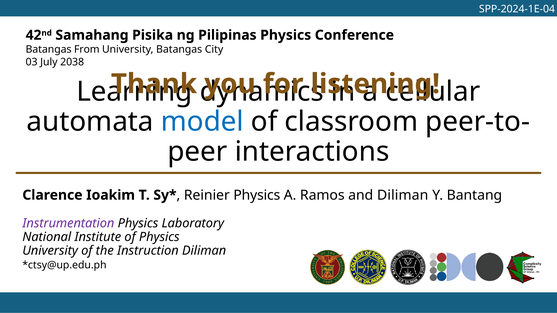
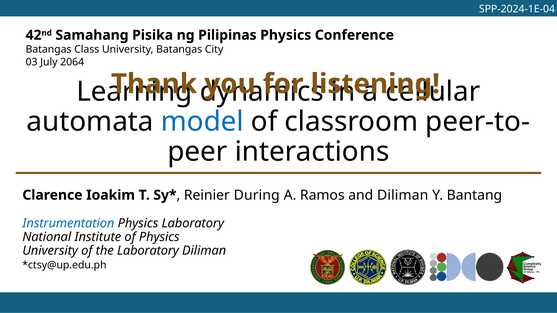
From: From -> Class (87, 50)
2038: 2038 -> 2064 (72, 62)
Reinier Physics: Physics -> During (257, 195)
Instrumentation colour: purple -> blue (68, 223)
the Instruction: Instruction -> Laboratory (148, 251)
